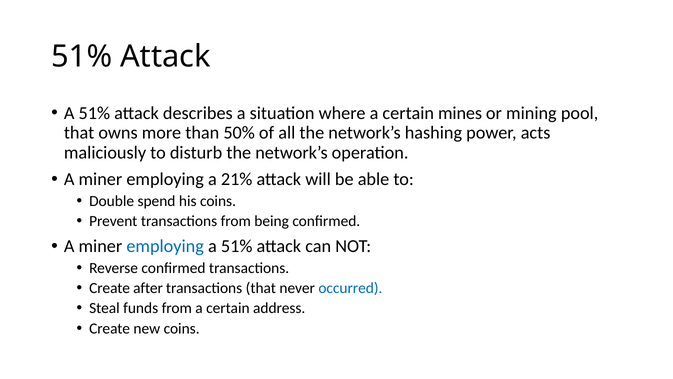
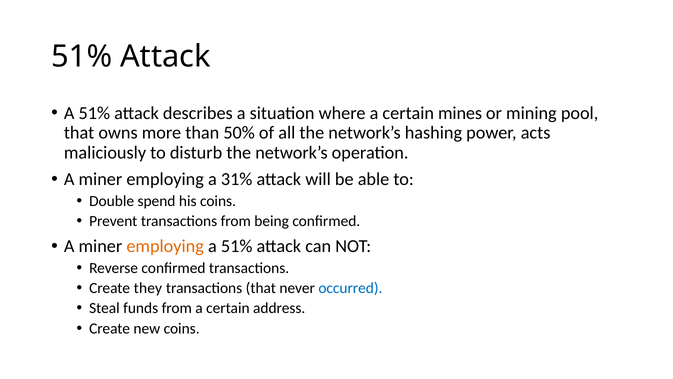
21%: 21% -> 31% (237, 179)
employing colour: blue -> orange (165, 246)
after: after -> they (148, 288)
